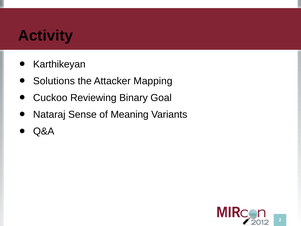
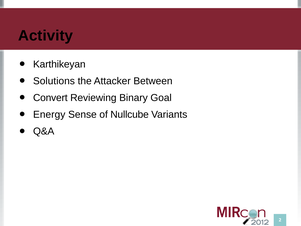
Mapping: Mapping -> Between (153, 81)
Cuckoo: Cuckoo -> Convert (50, 98)
Nataraj: Nataraj -> Energy (49, 115)
Meaning: Meaning -> Nullcube (130, 115)
